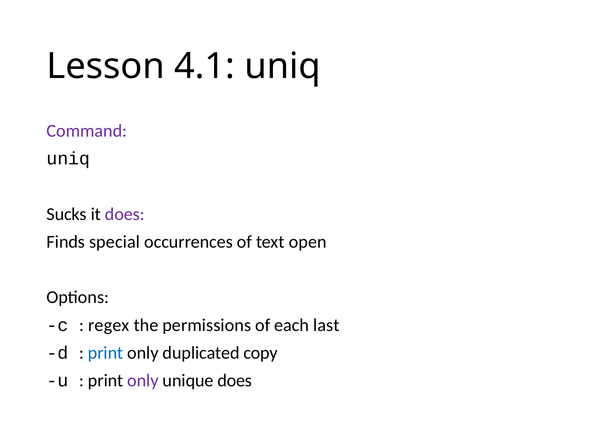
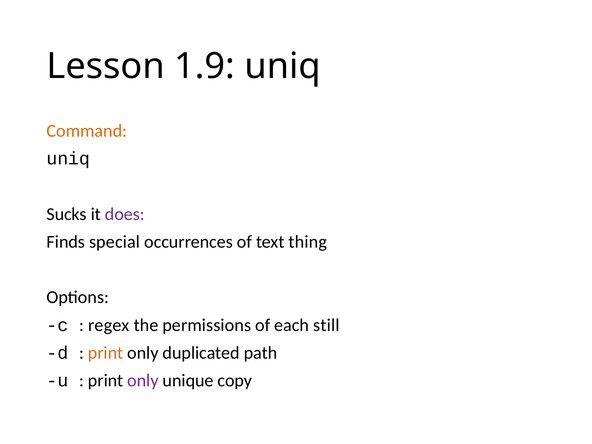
4.1: 4.1 -> 1.9 (205, 66)
Command colour: purple -> orange (87, 131)
open: open -> thing (308, 242)
last: last -> still (326, 325)
print colour: blue -> orange (106, 353)
copy: copy -> path (261, 353)
unique does: does -> copy (235, 381)
